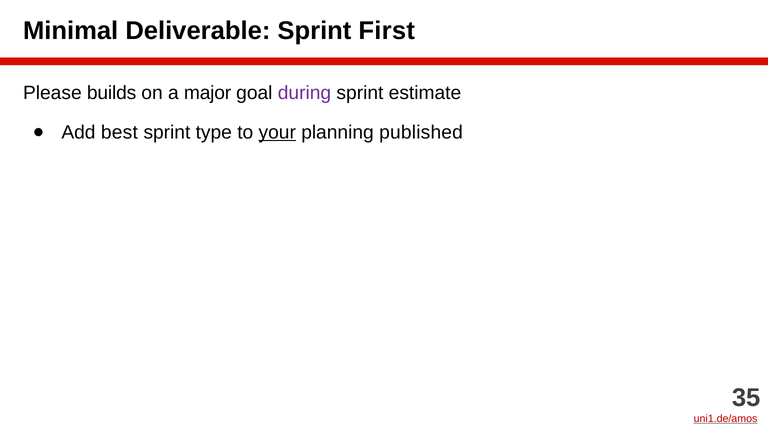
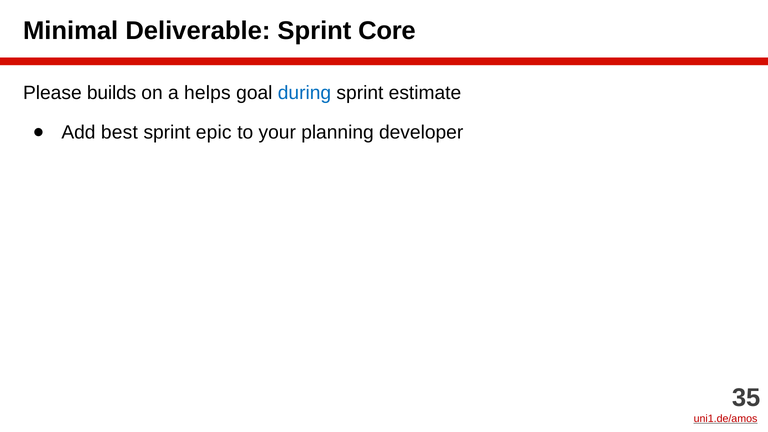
First: First -> Core (387, 31)
major: major -> helps (207, 93)
during colour: purple -> blue (304, 93)
type: type -> epic (214, 132)
your underline: present -> none (277, 132)
published: published -> developer (421, 132)
